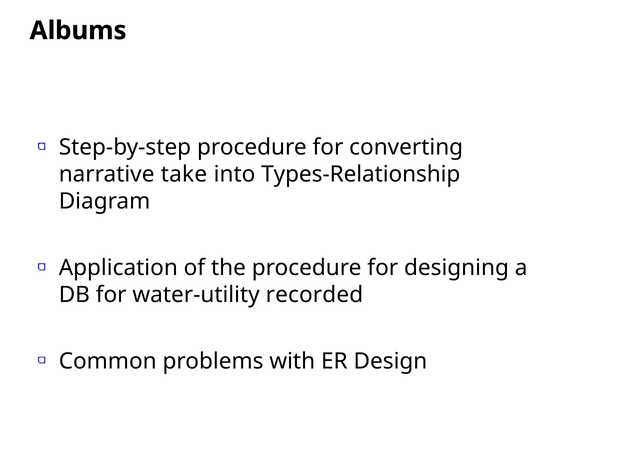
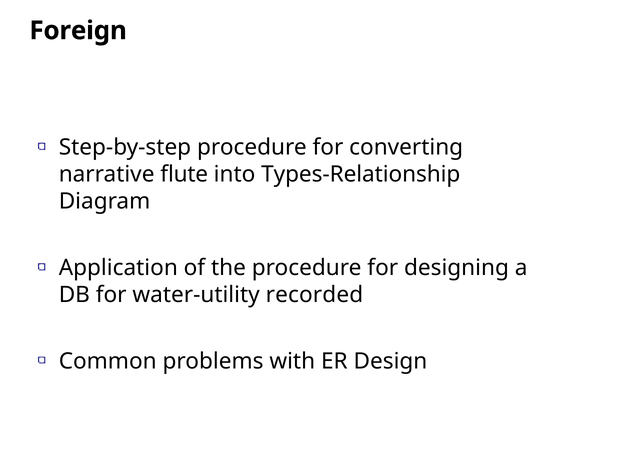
Albums: Albums -> Foreign (78, 31)
take: take -> ﬂute (184, 174)
